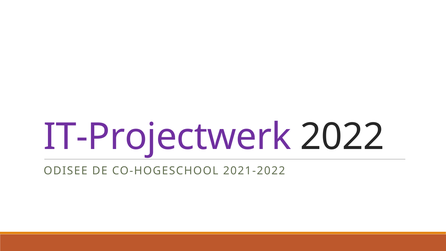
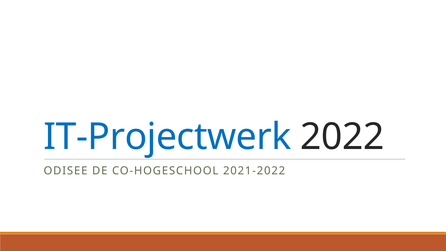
IT-Projectwerk colour: purple -> blue (167, 137)
